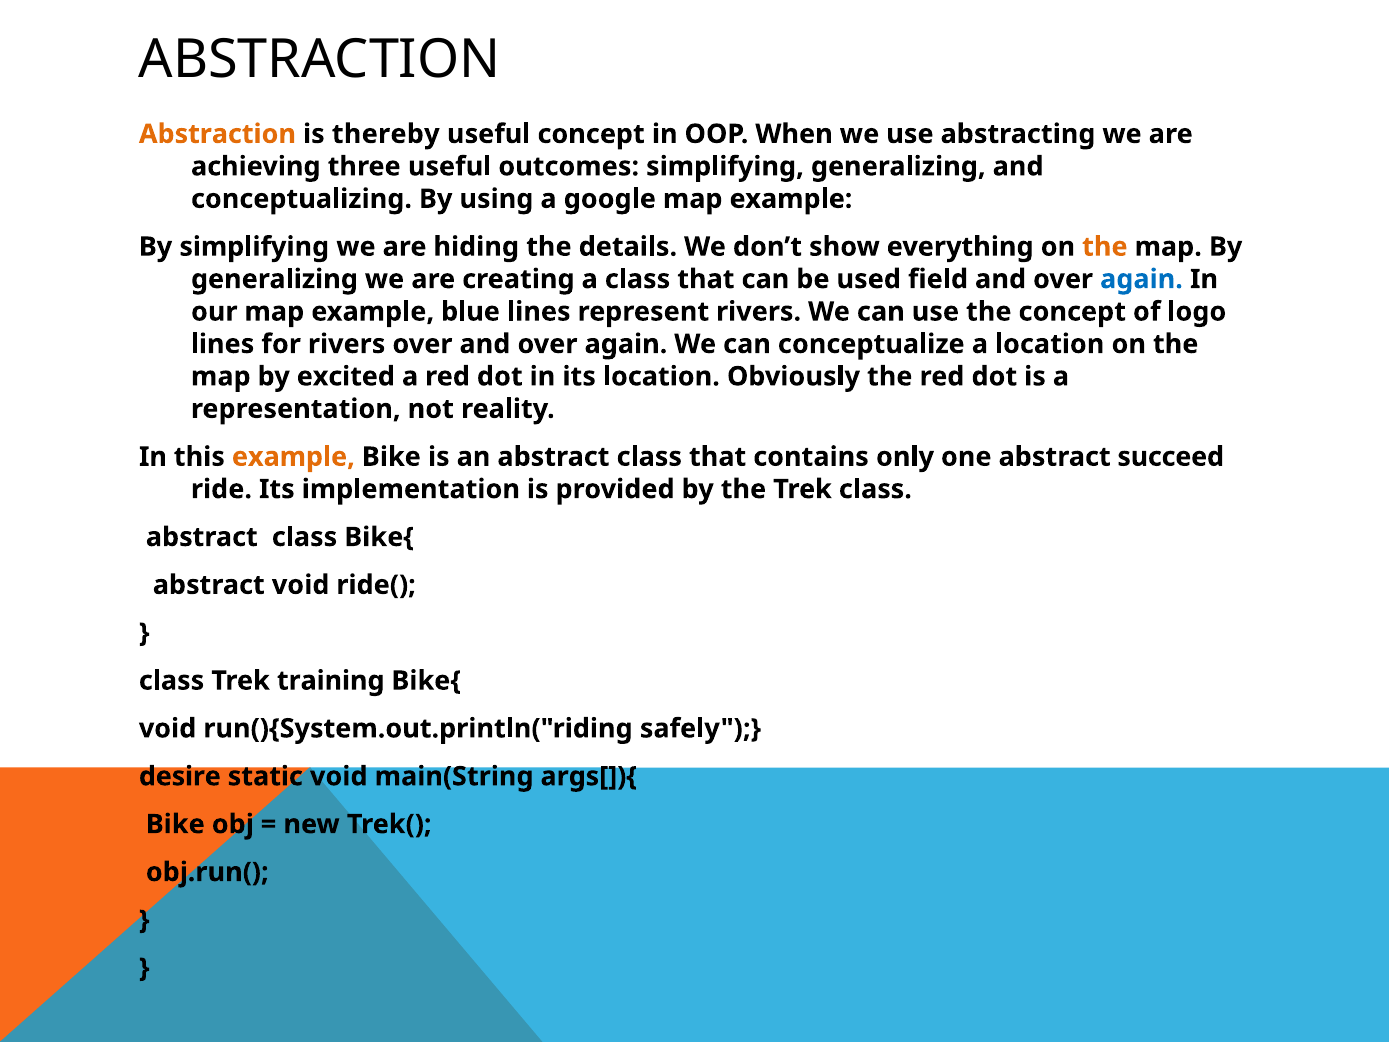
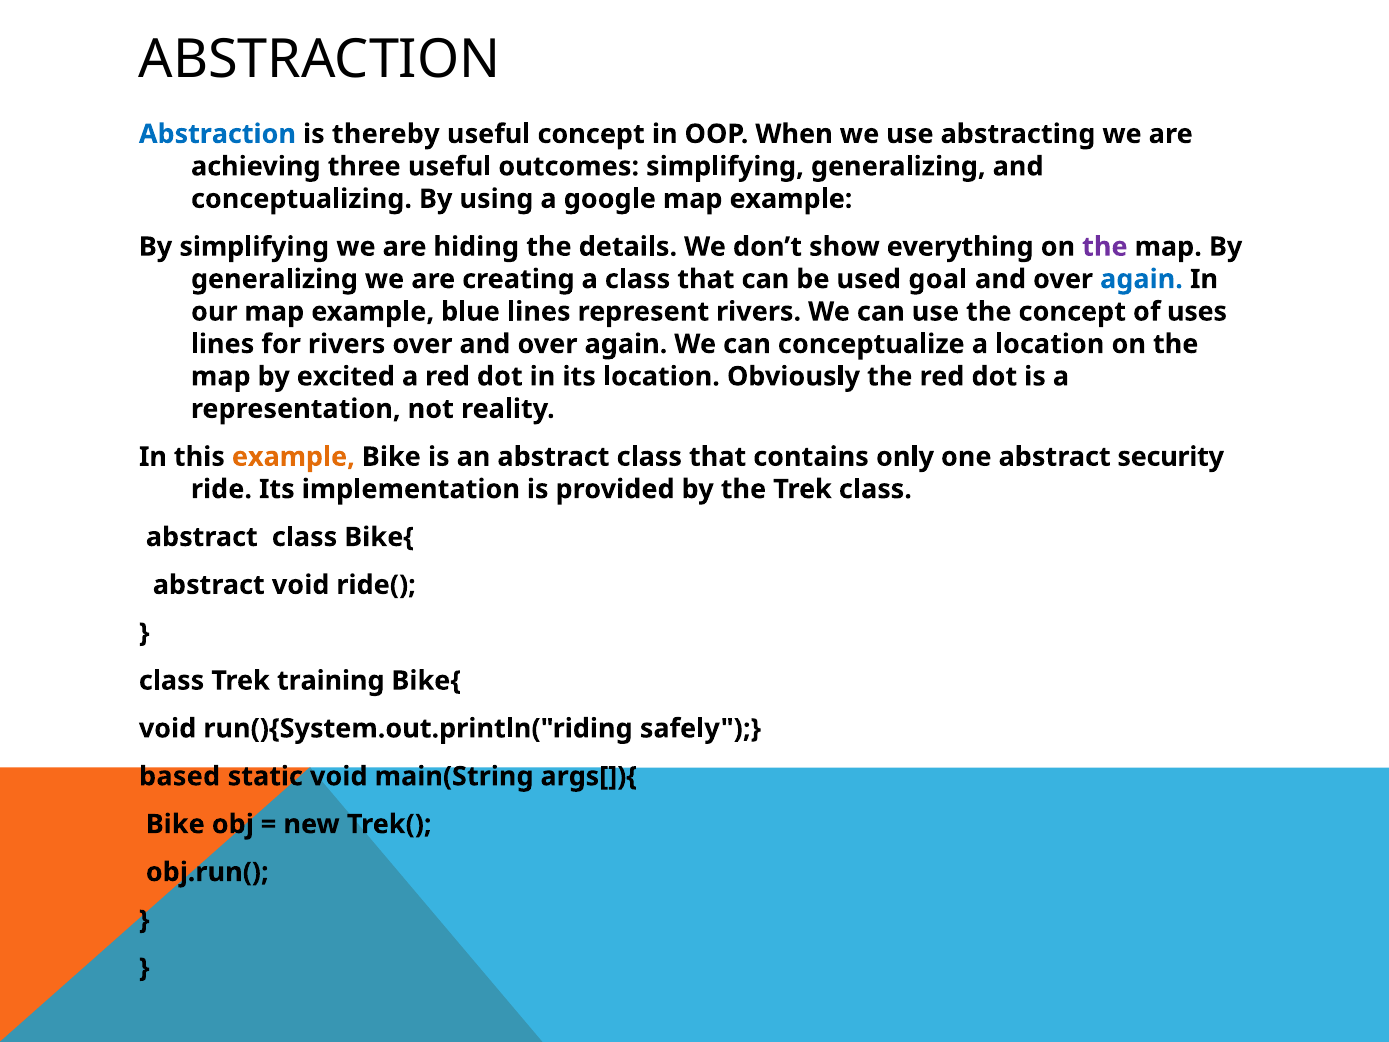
Abstraction colour: orange -> blue (217, 134)
the colour: orange -> purple (1105, 247)
field: field -> goal (938, 279)
logo: logo -> uses (1197, 312)
succeed: succeed -> security (1171, 457)
desire: desire -> based (180, 776)
